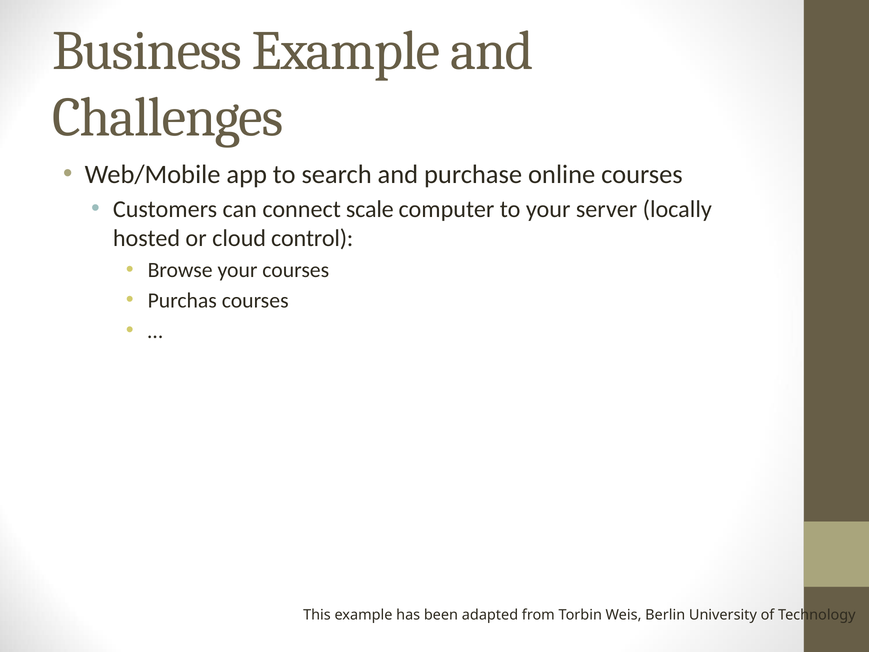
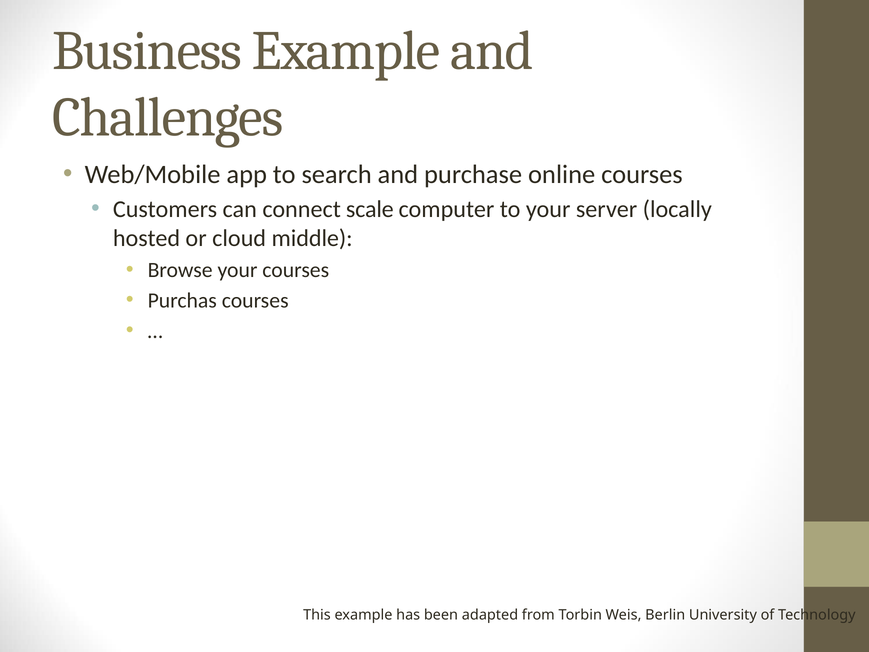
control: control -> middle (312, 238)
